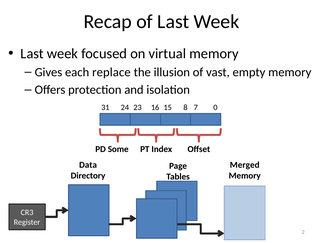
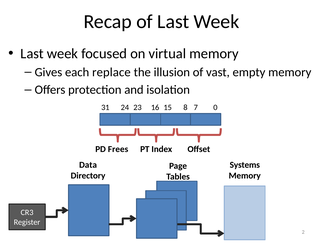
Some: Some -> Frees (118, 149)
Merged: Merged -> Systems (245, 165)
